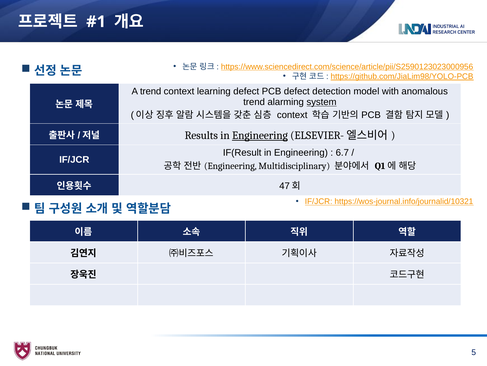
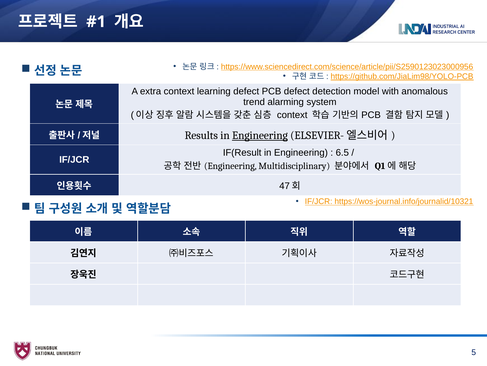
A trend: trend -> extra (151, 91)
system underline: present -> none (322, 102)
6.7: 6.7 -> 6.5 (342, 152)
